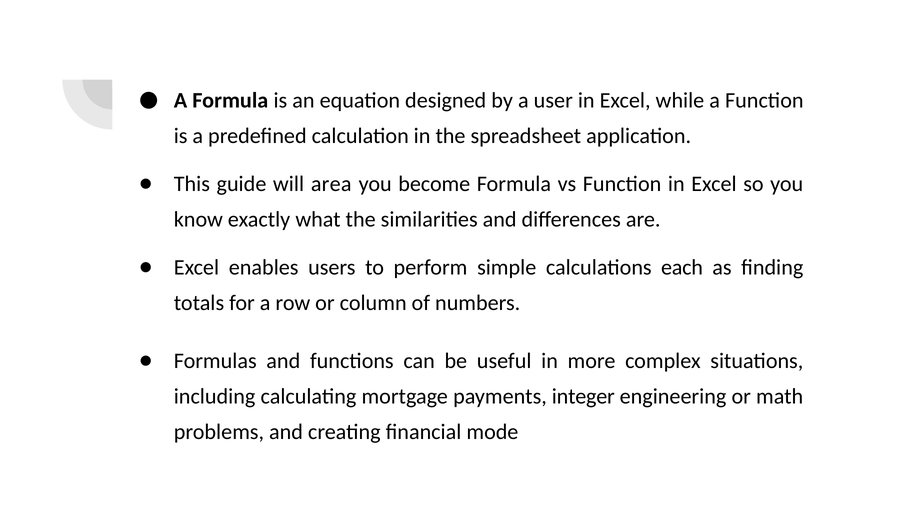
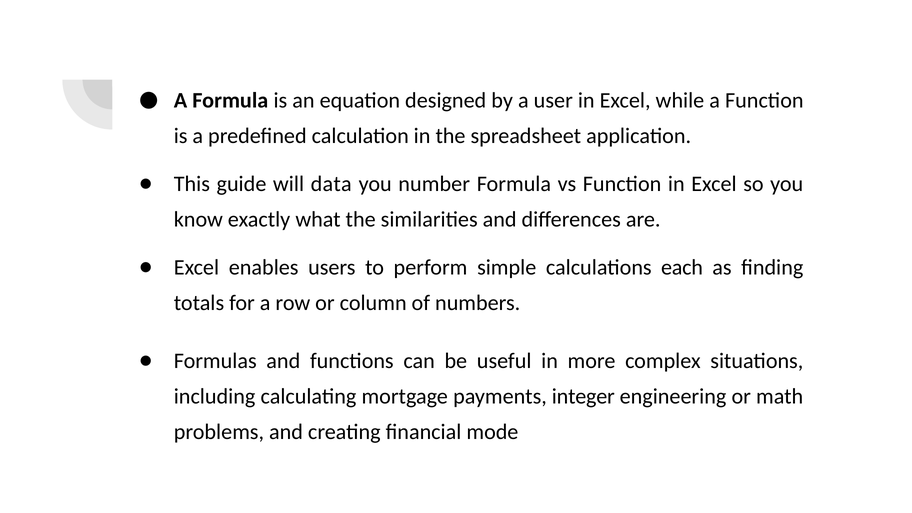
area: area -> data (331, 184)
become: become -> number (434, 184)
